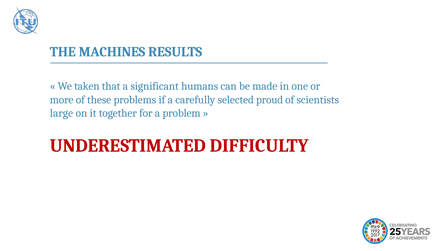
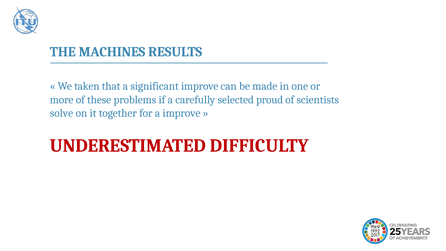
significant humans: humans -> improve (200, 86)
large: large -> solve (61, 113)
a problem: problem -> improve (182, 113)
